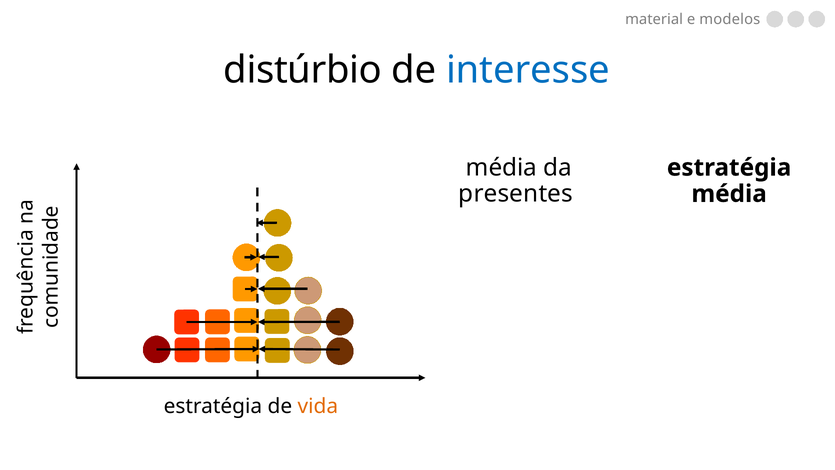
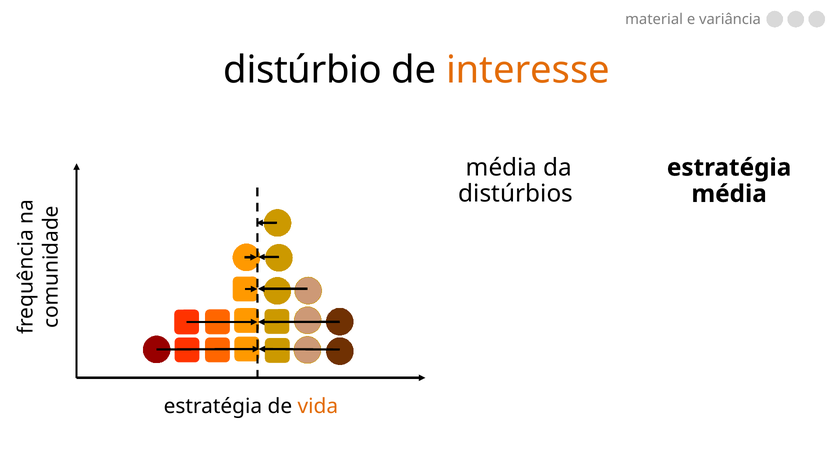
modelos: modelos -> variância (730, 20)
interesse colour: blue -> orange (528, 70)
presentes: presentes -> distúrbios (516, 194)
